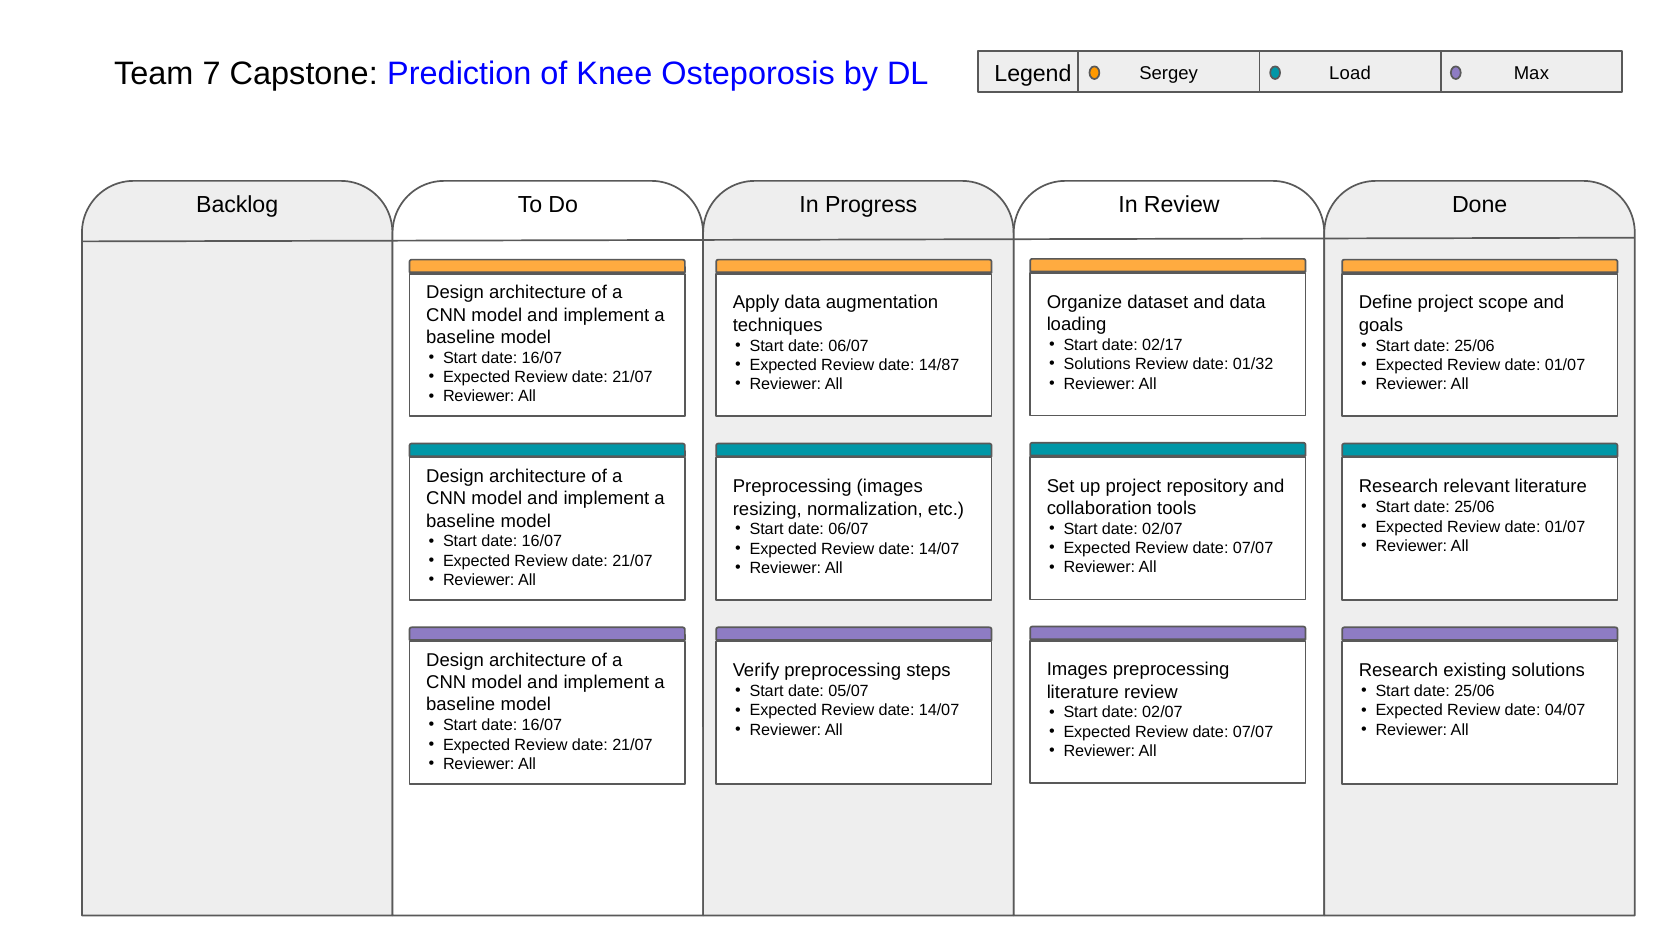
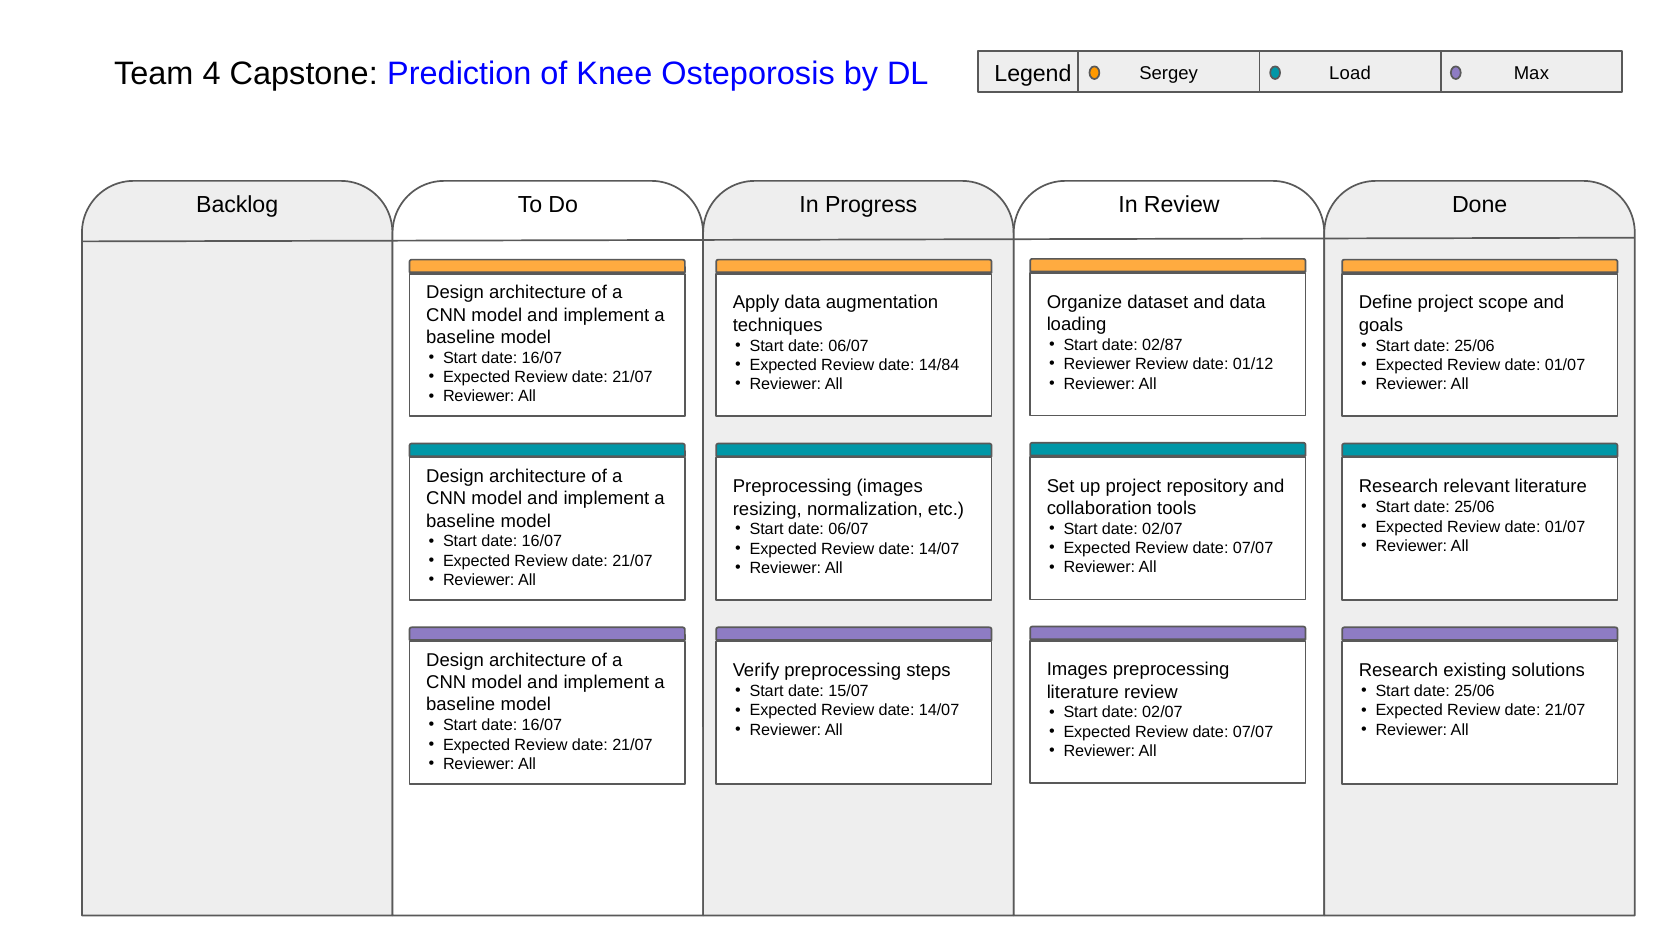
7: 7 -> 4 (212, 74)
02/17: 02/17 -> 02/87 (1162, 345)
Solutions: Solutions -> Reviewer (1097, 364)
01/32: 01/32 -> 01/12 (1253, 364)
14/87: 14/87 -> 14/84 (939, 365)
05/07: 05/07 -> 15/07 (849, 691)
04/07: 04/07 -> 21/07 (1565, 711)
